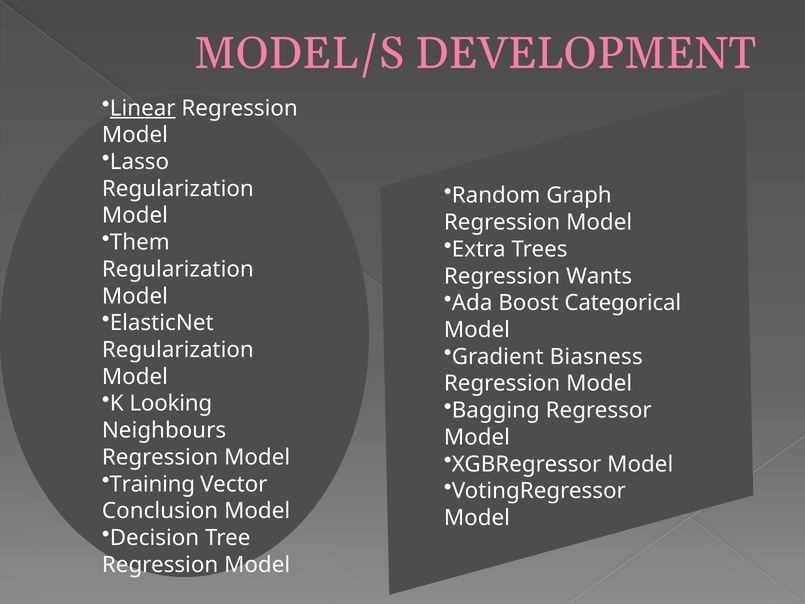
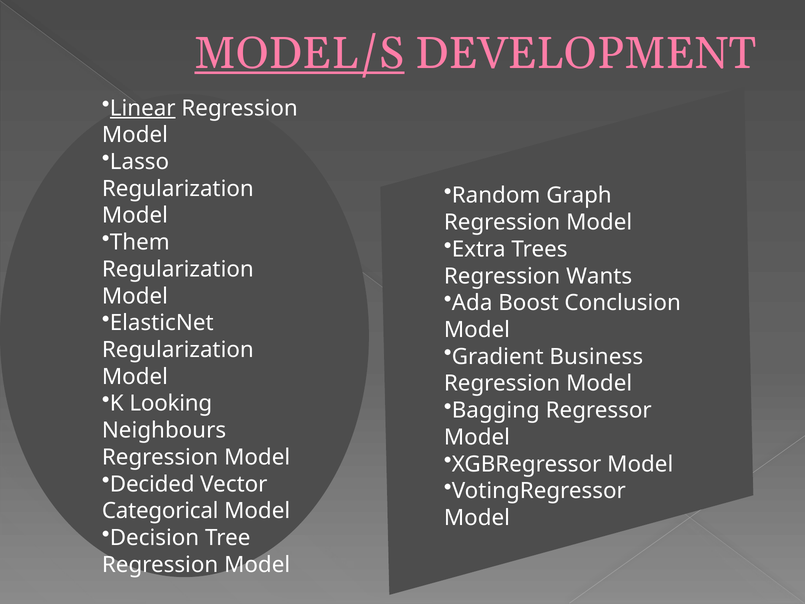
MODEL/S underline: none -> present (299, 53)
Categorical: Categorical -> Conclusion (623, 303)
Biasness: Biasness -> Business (596, 357)
Training: Training -> Decided (152, 484)
Conclusion: Conclusion -> Categorical (160, 511)
